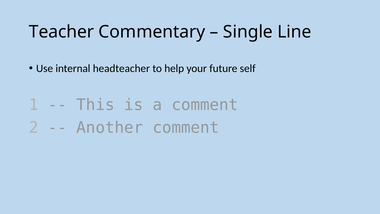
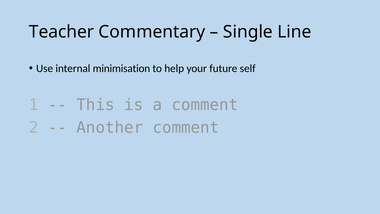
headteacher: headteacher -> minimisation (121, 68)
